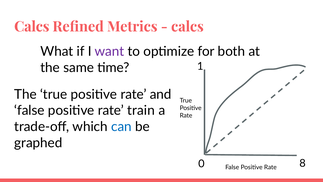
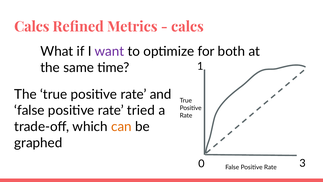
train: train -> tried (141, 110)
can colour: blue -> orange (121, 126)
8: 8 -> 3 (303, 163)
